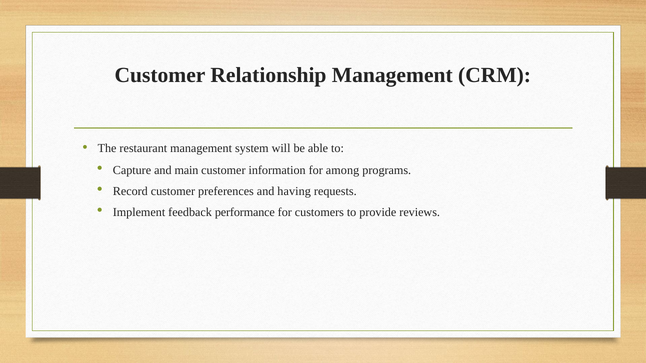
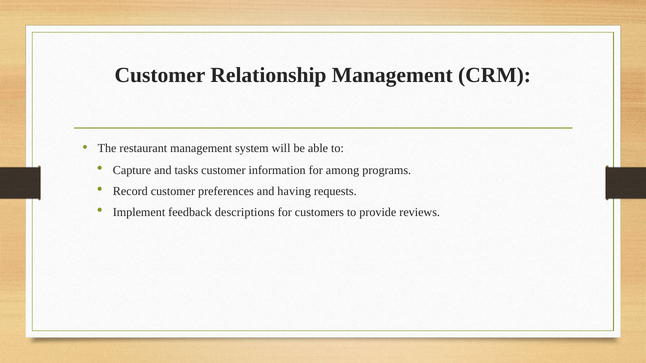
main: main -> tasks (186, 170)
performance: performance -> descriptions (245, 212)
